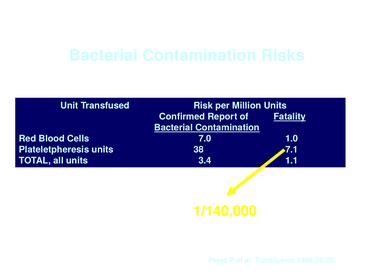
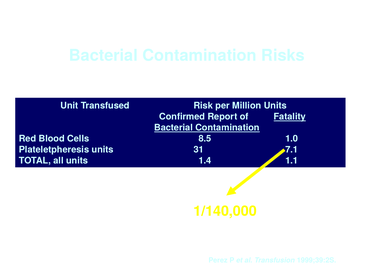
7.0: 7.0 -> 8.5 (205, 139)
38: 38 -> 31 (199, 150)
3.4: 3.4 -> 1.4 (205, 161)
